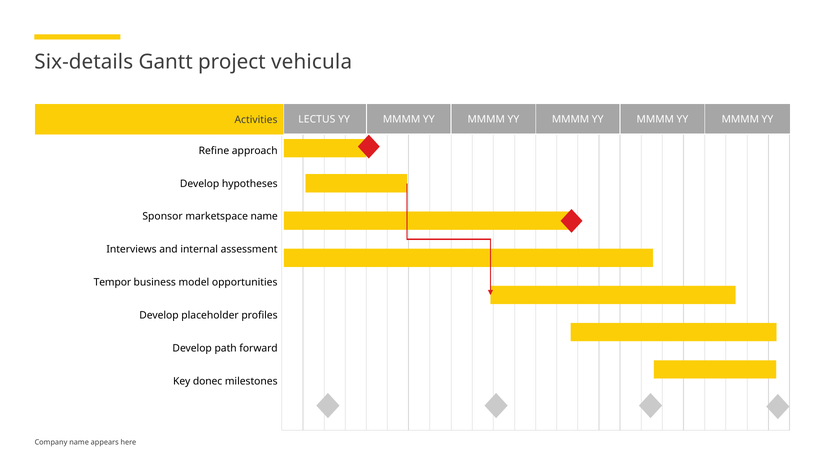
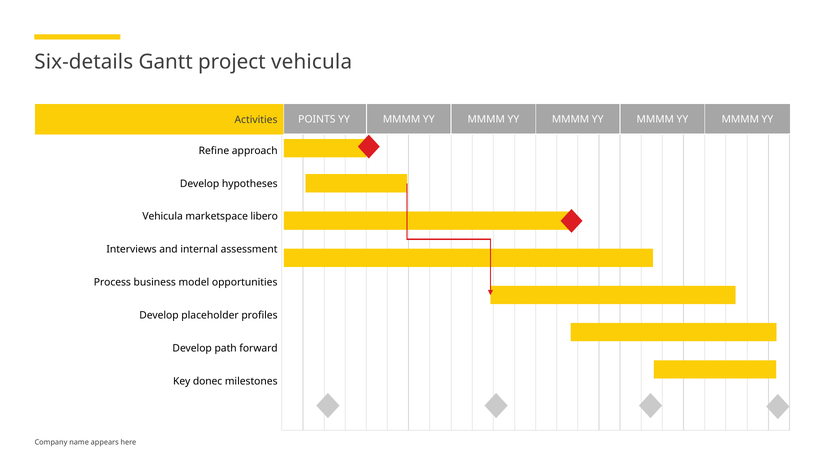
LECTUS: LECTUS -> POINTS (317, 119)
Sponsor: Sponsor -> Vehicula (163, 217)
marketspace name: name -> libero (264, 217)
Tempor: Tempor -> Process (112, 283)
